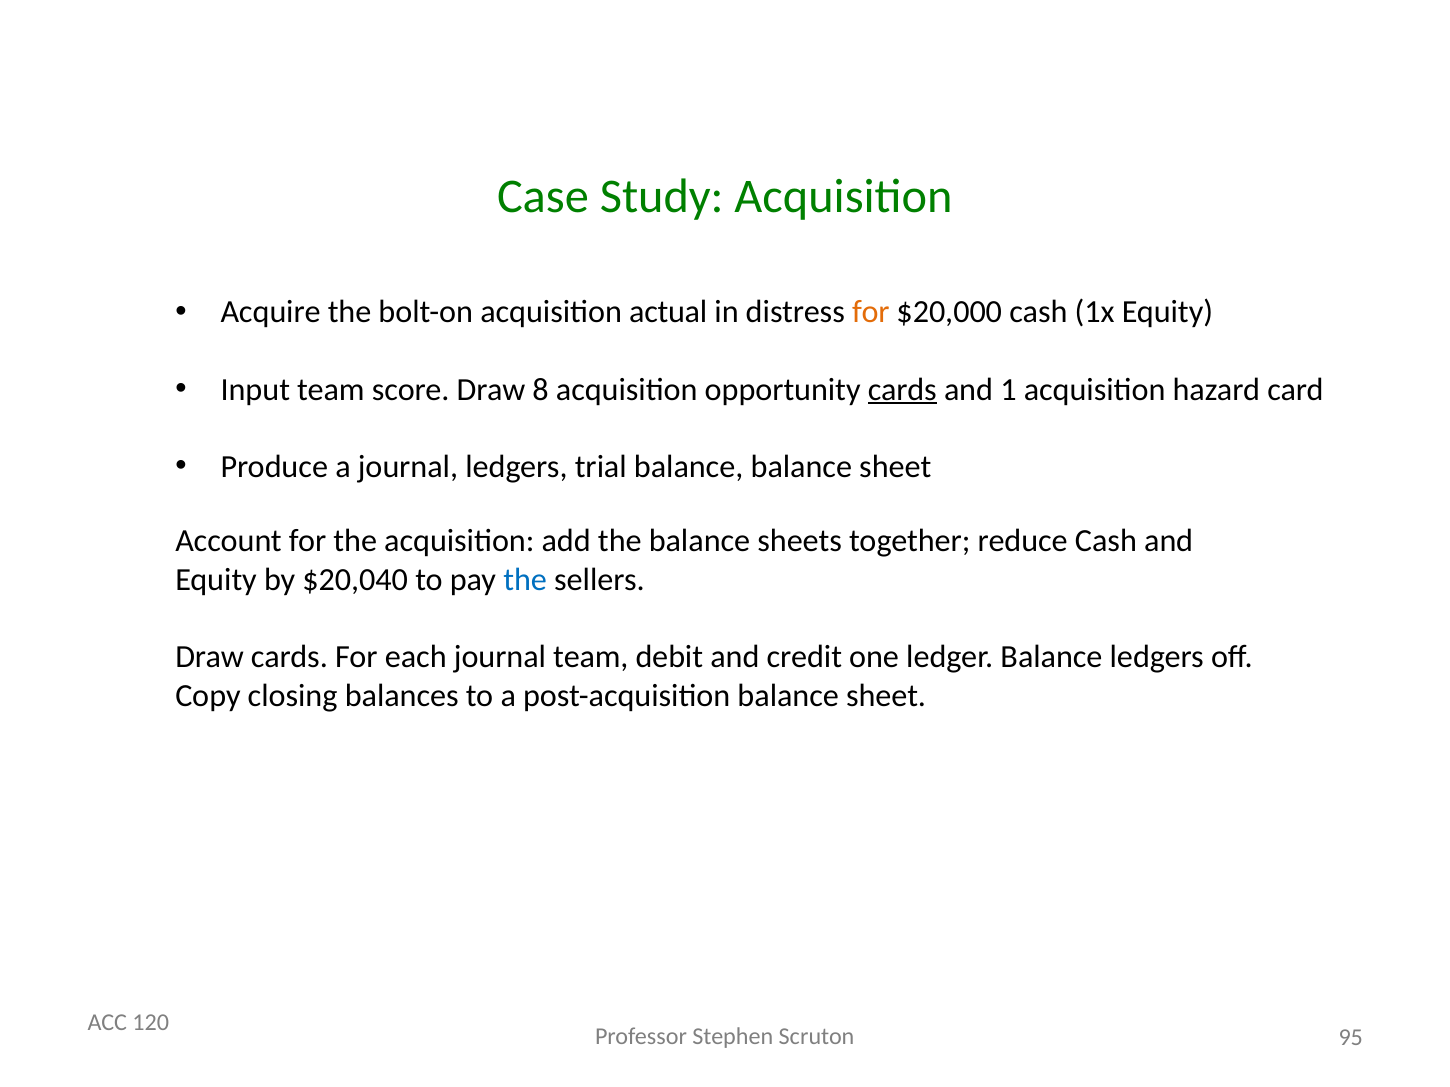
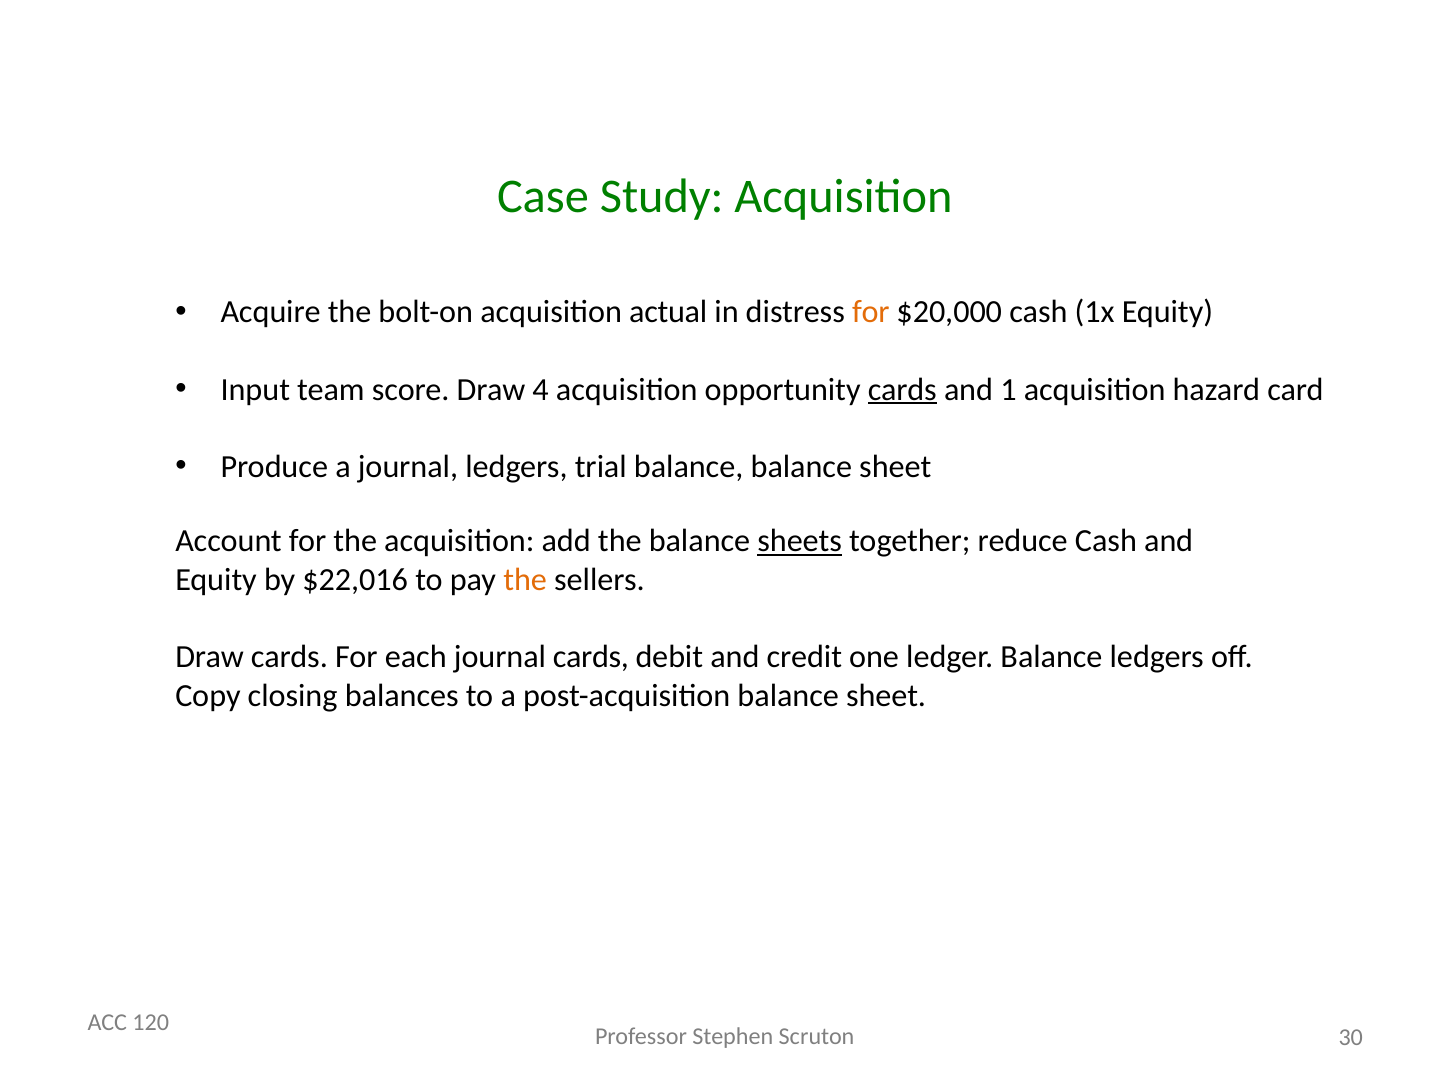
8: 8 -> 4 (541, 390)
sheets underline: none -> present (800, 541)
$20,040: $20,040 -> $22,016 (355, 580)
the colour: blue -> orange (525, 580)
journal team: team -> cards (591, 657)
95: 95 -> 30 (1351, 1038)
